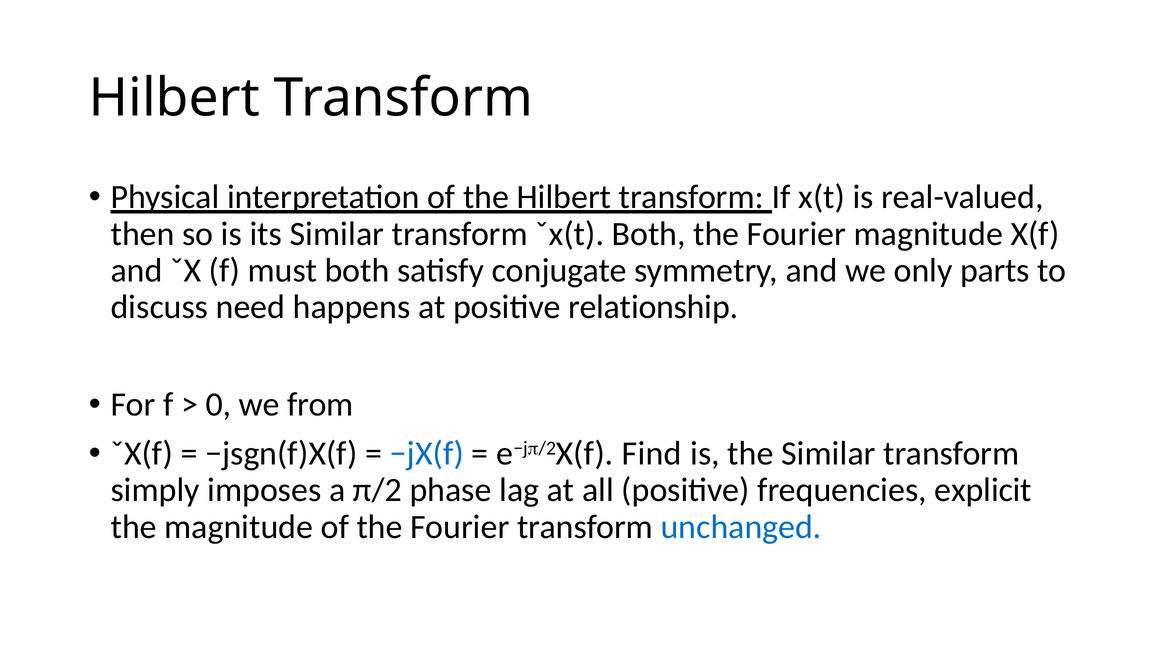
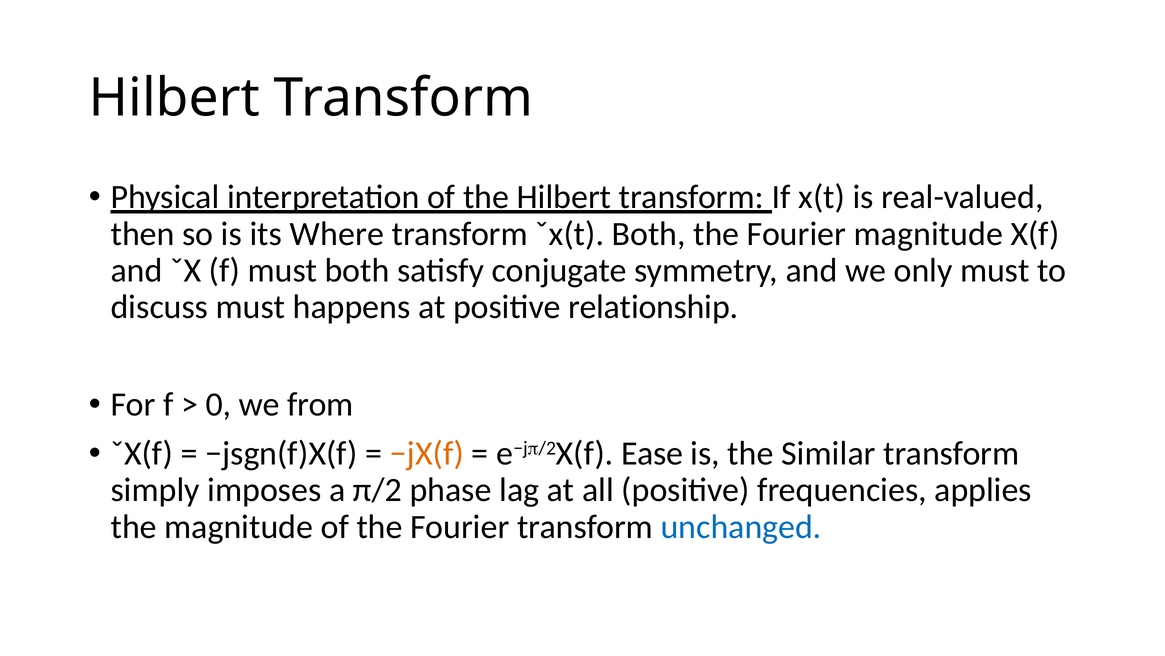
its Similar: Similar -> Where (337, 234)
only parts: parts -> must (995, 270)
discuss need: need -> must (250, 307)
−jX(f colour: blue -> orange (427, 453)
Find: Find -> Ease (652, 453)
explicit: explicit -> applies (983, 490)
